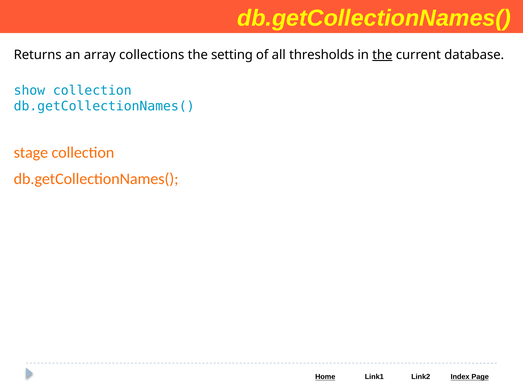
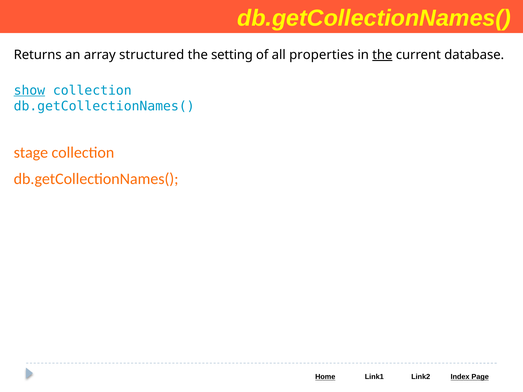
collections: collections -> structured (152, 55)
thresholds: thresholds -> properties (322, 55)
show underline: none -> present (29, 90)
